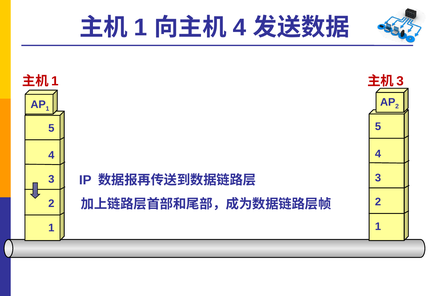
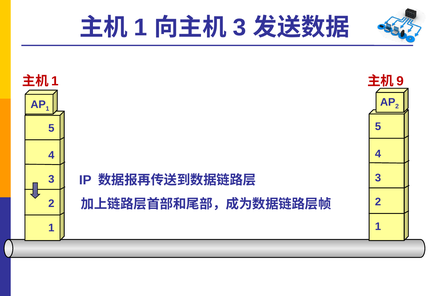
4: 4 -> 3 (239, 28)
3: 3 -> 9 (400, 81)
